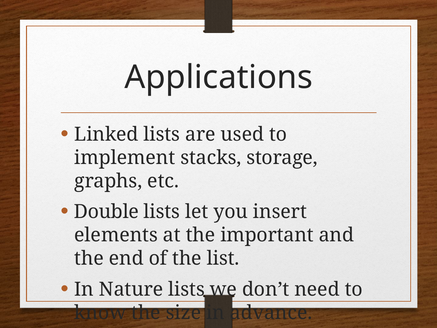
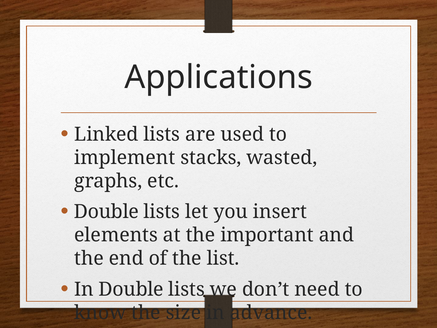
storage: storage -> wasted (282, 158)
In Nature: Nature -> Double (131, 289)
